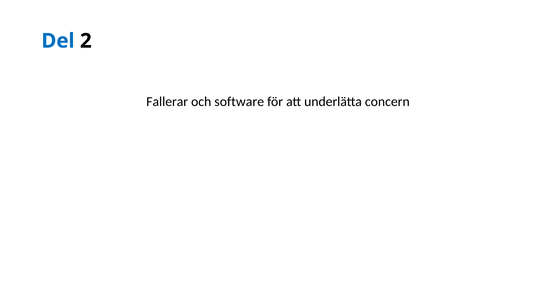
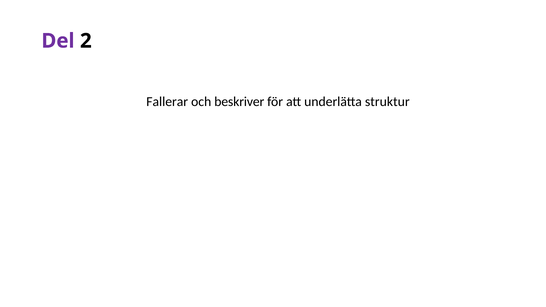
Del colour: blue -> purple (58, 41)
software: software -> beskriver (239, 102)
concern: concern -> struktur (387, 102)
